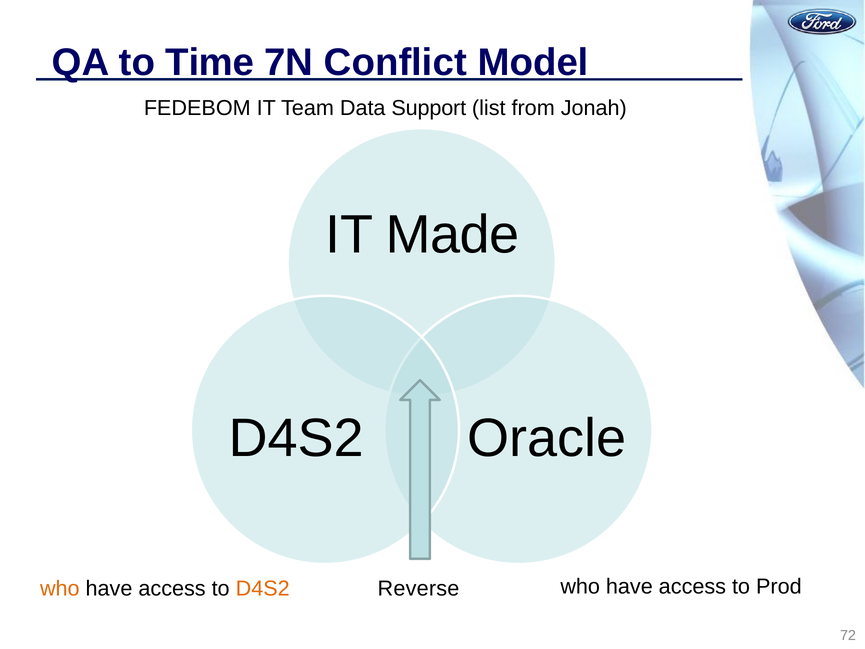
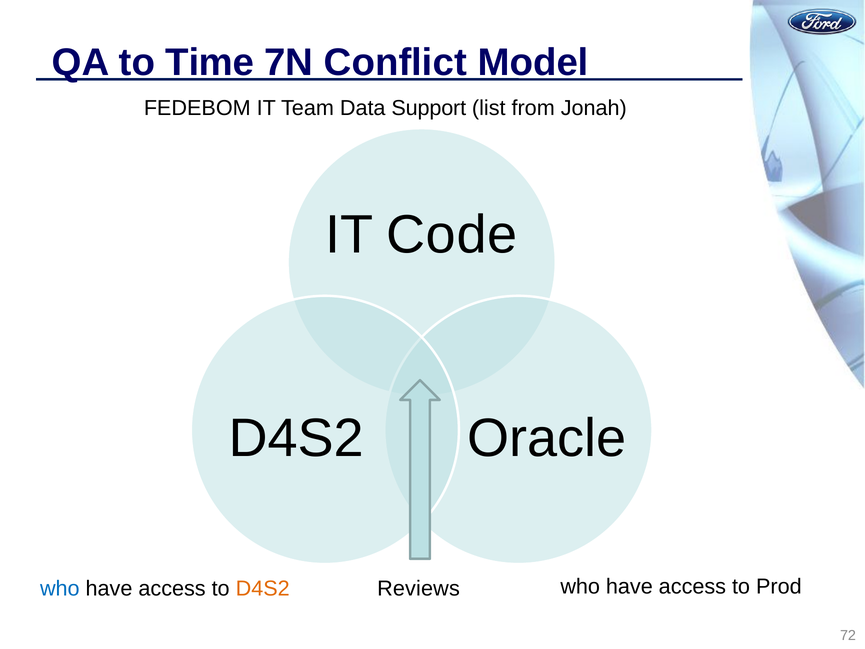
Made: Made -> Code (452, 235)
who colour: orange -> blue (60, 588)
Reverse: Reverse -> Reviews (418, 588)
